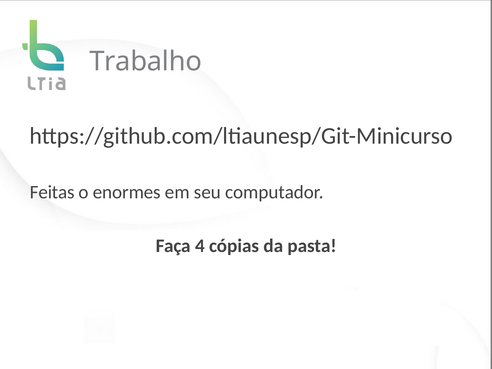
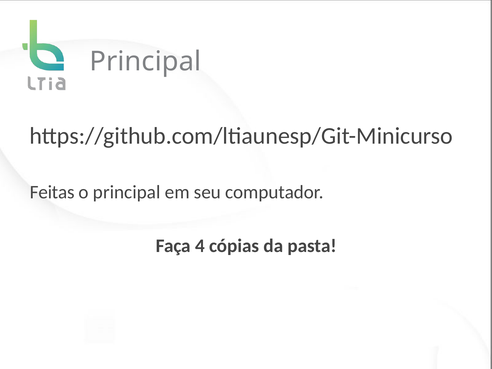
Trabalho: Trabalho -> Principal (145, 61)
o enormes: enormes -> principal (127, 192)
